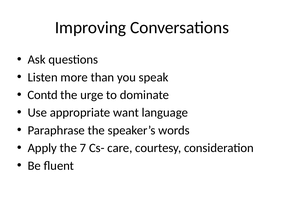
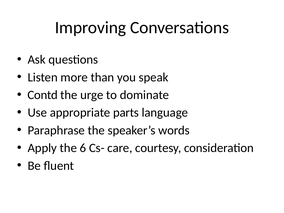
want: want -> parts (126, 113)
7: 7 -> 6 (83, 148)
